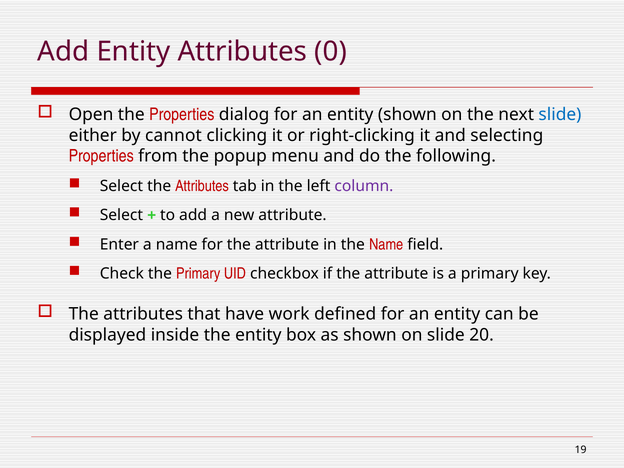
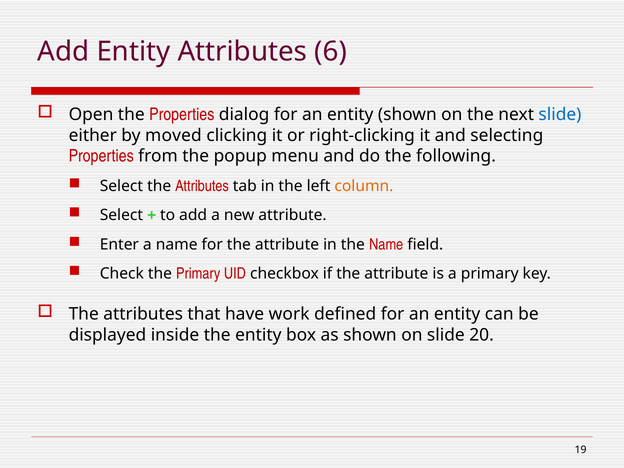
0: 0 -> 6 (331, 52)
cannot: cannot -> moved (173, 135)
column colour: purple -> orange (364, 186)
